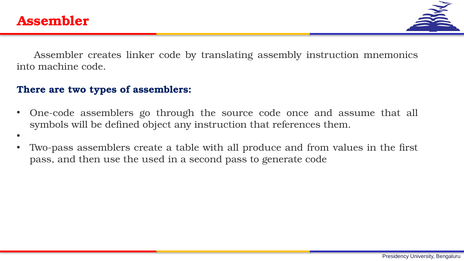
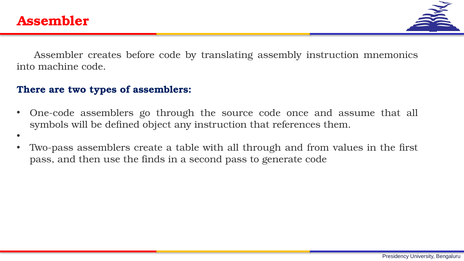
linker: linker -> before (140, 55)
all produce: produce -> through (262, 148)
used: used -> finds (153, 159)
